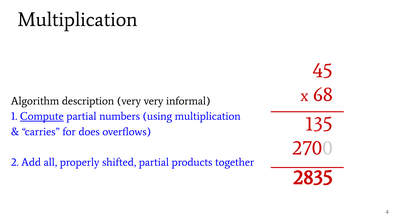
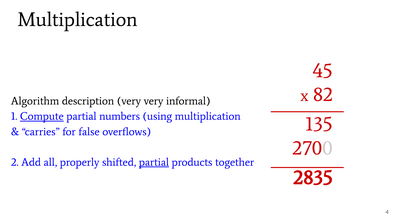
68: 68 -> 82 (323, 95)
does: does -> false (89, 132)
partial underline: none -> present (154, 162)
